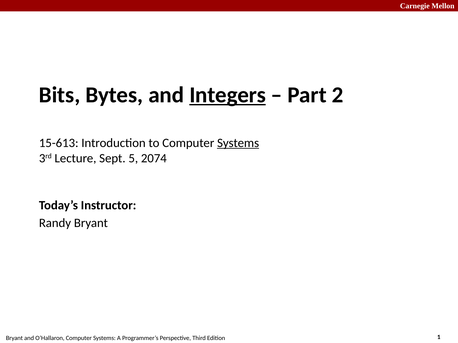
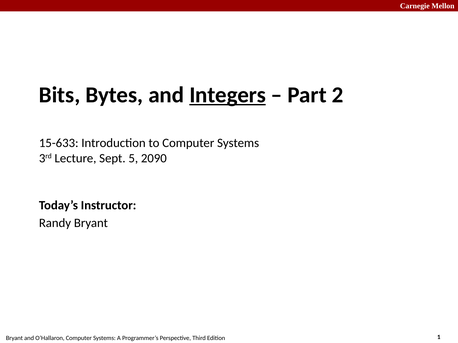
15-613: 15-613 -> 15-633 (59, 143)
Systems underline: present -> none (238, 143)
2074: 2074 -> 2090 (154, 158)
